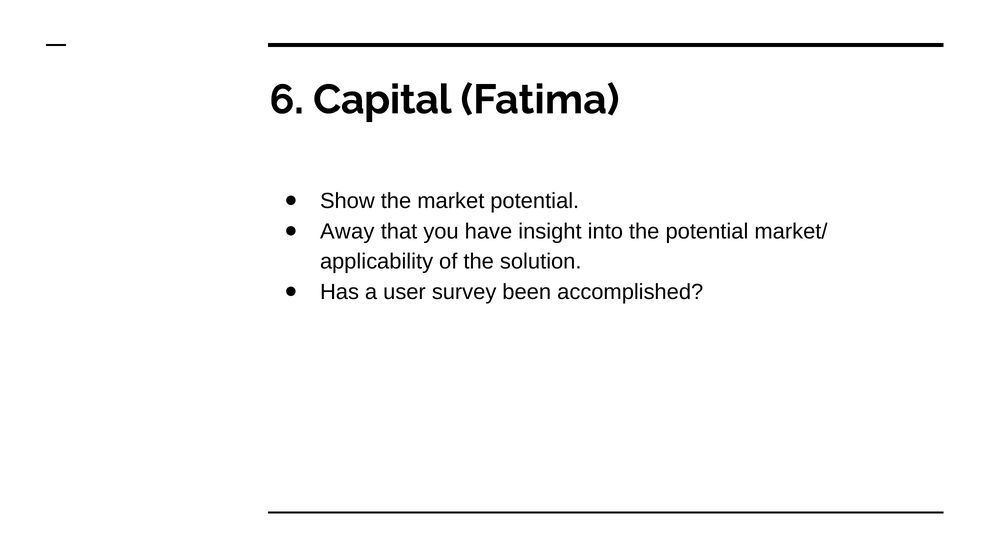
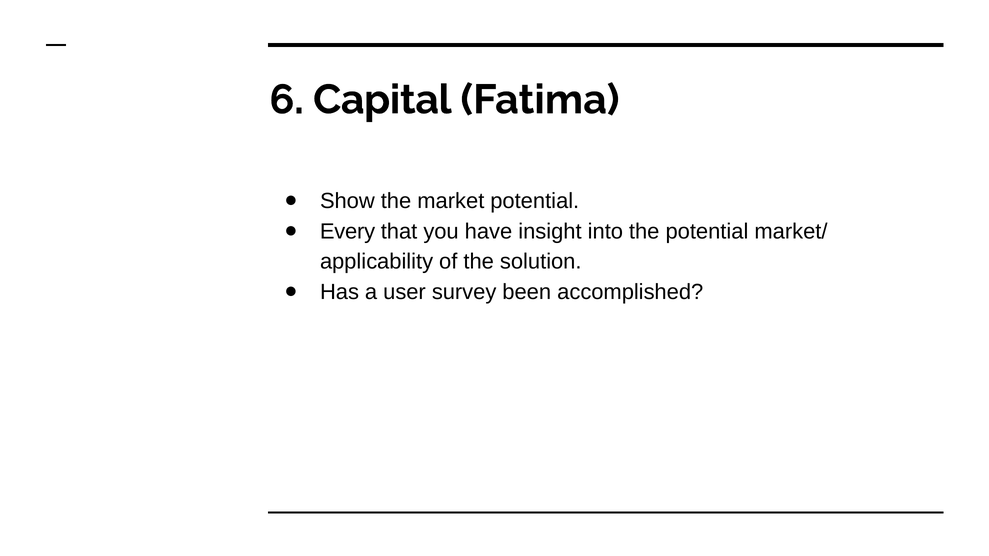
Away: Away -> Every (348, 231)
